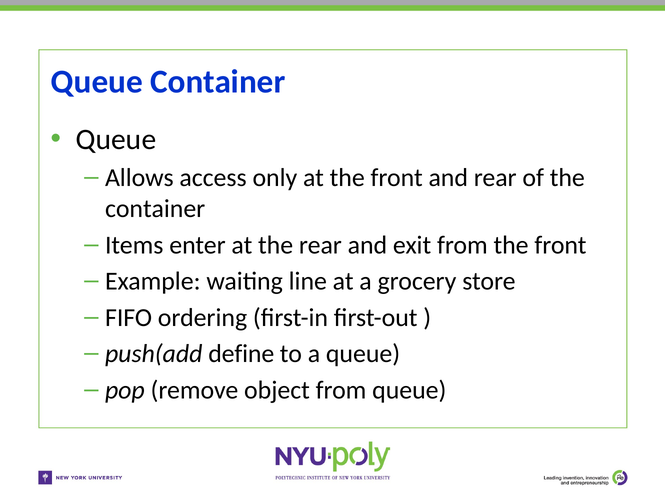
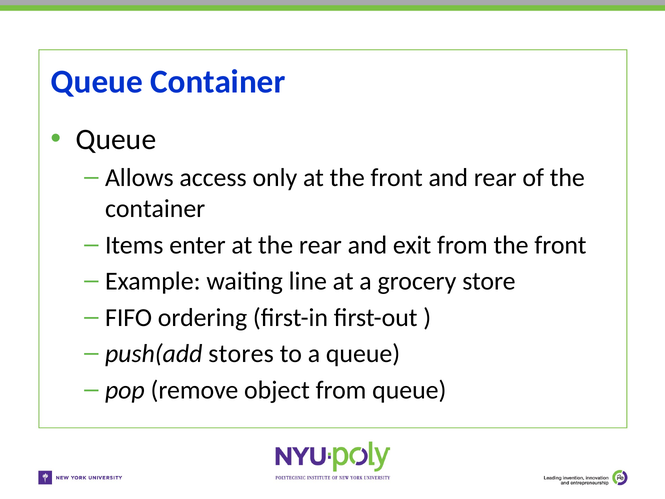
define: define -> stores (241, 354)
